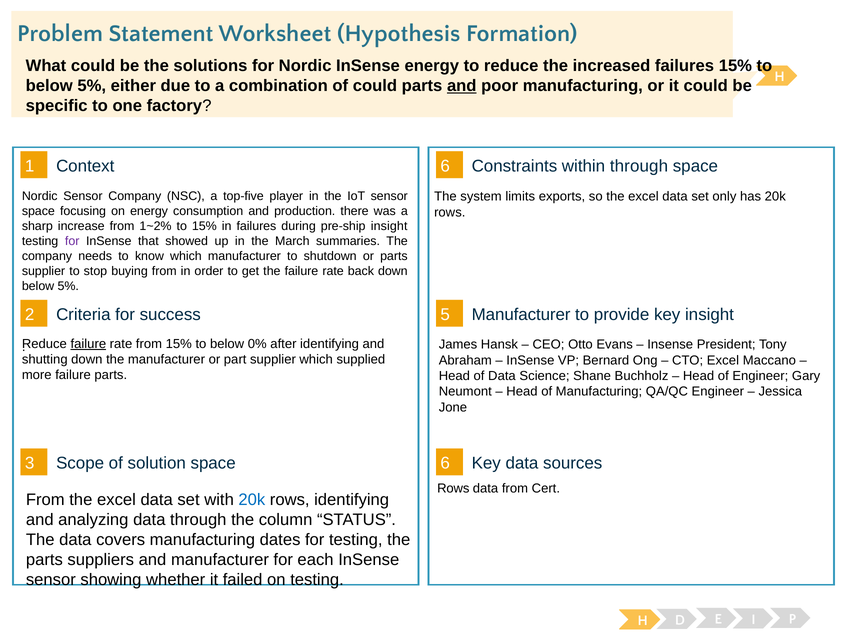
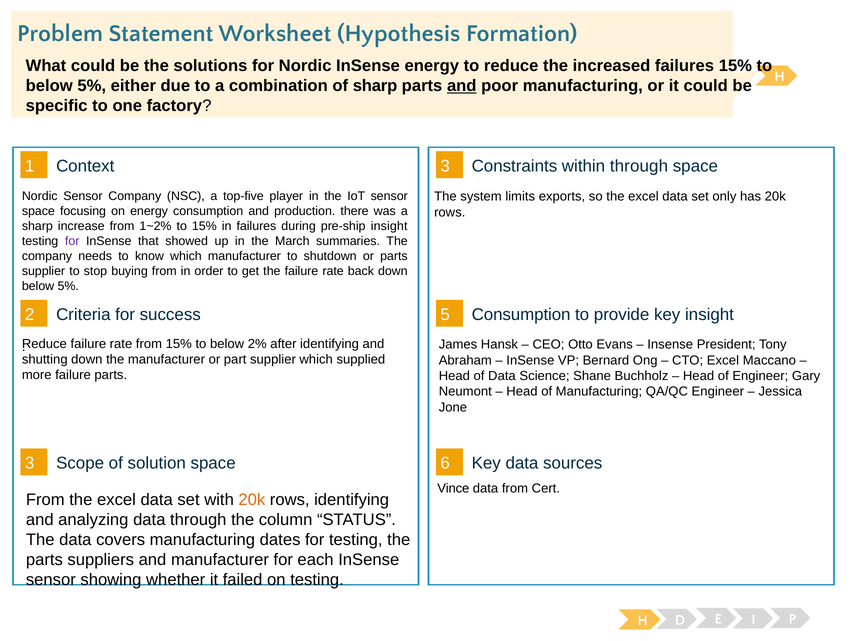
of could: could -> sharp (375, 86)
1 6: 6 -> 3 (445, 166)
success Manufacturer: Manufacturer -> Consumption (521, 314)
failure underline: present -> none (88, 343)
0%: 0% -> 2% (257, 343)
Rows: Rows -> Vince (453, 488)
20k colour: blue -> orange (252, 500)
